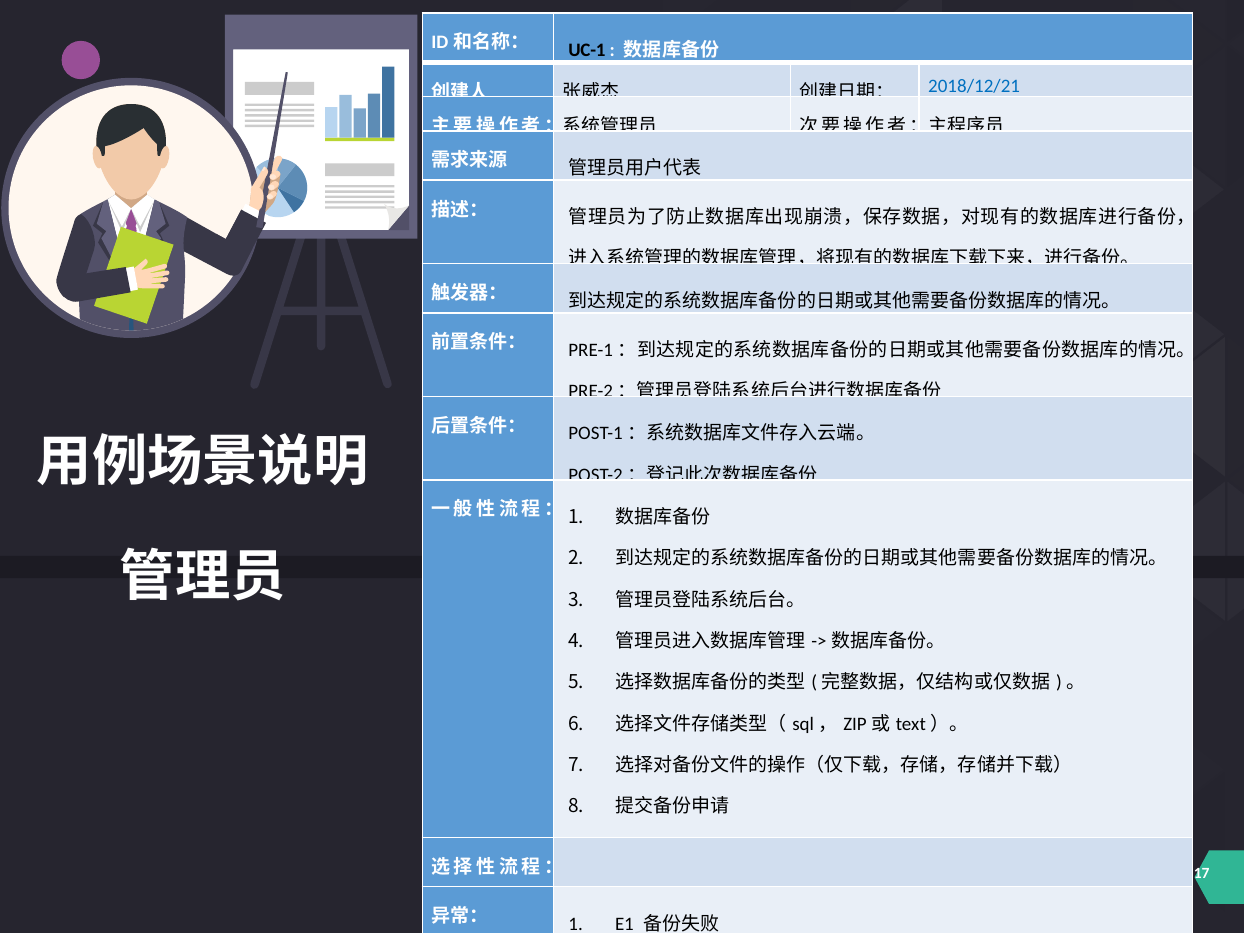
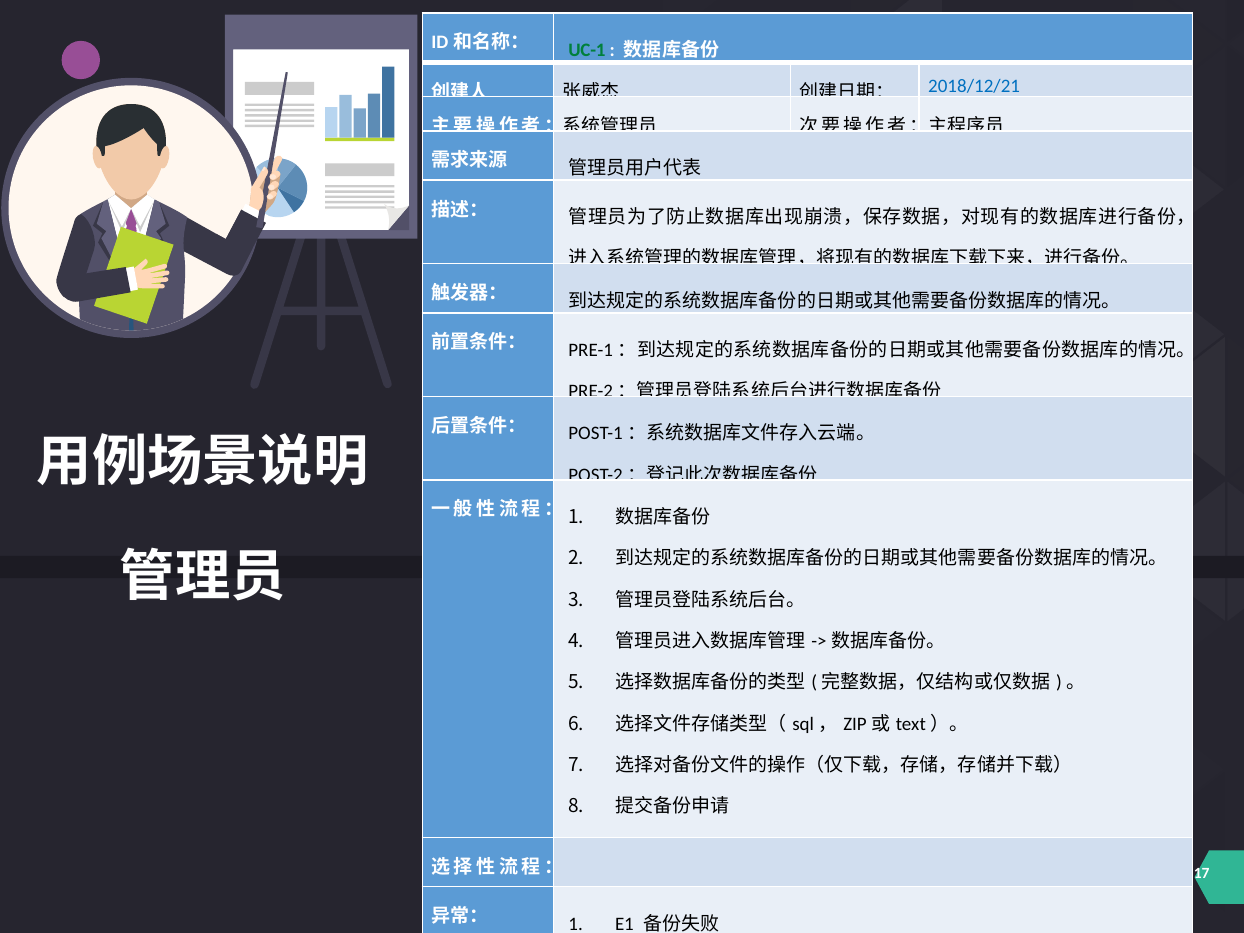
UC-1 colour: black -> green (587, 50)
